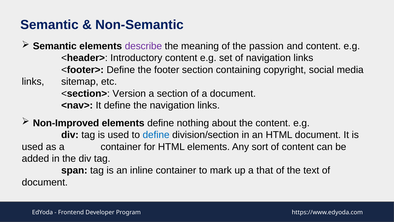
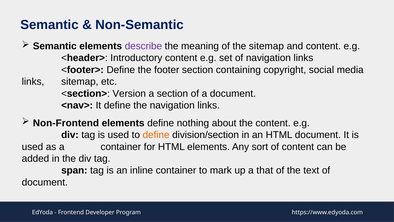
the passion: passion -> sitemap (266, 46)
Non-Improved: Non-Improved -> Non-Frontend (66, 123)
define colour: blue -> orange (156, 135)
